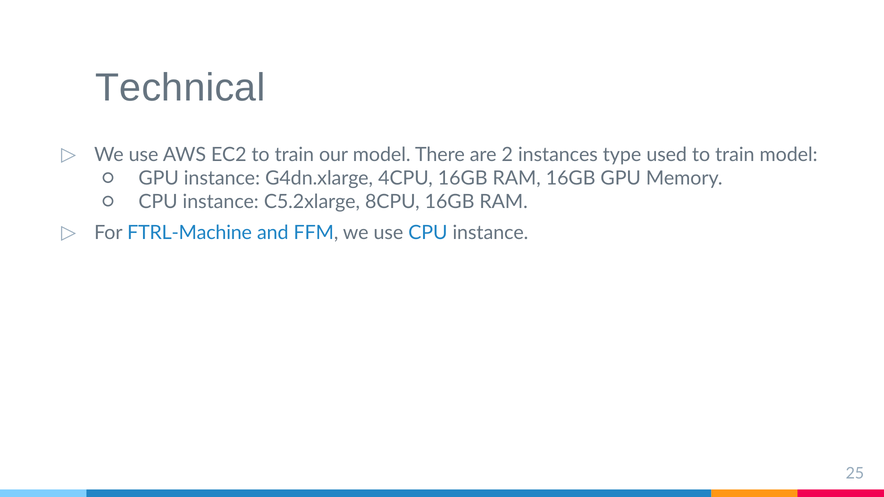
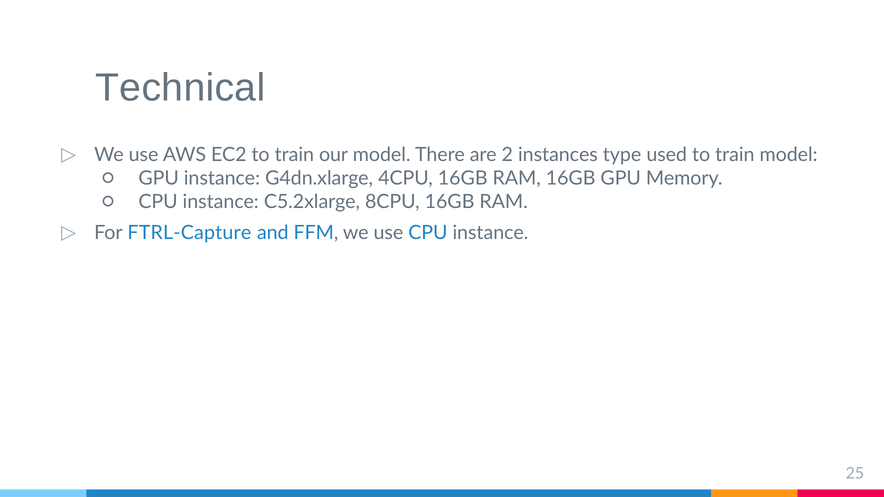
FTRL-Machine: FTRL-Machine -> FTRL-Capture (189, 233)
